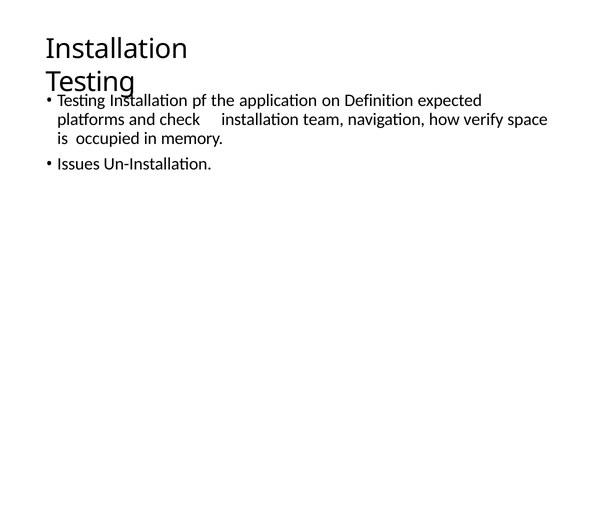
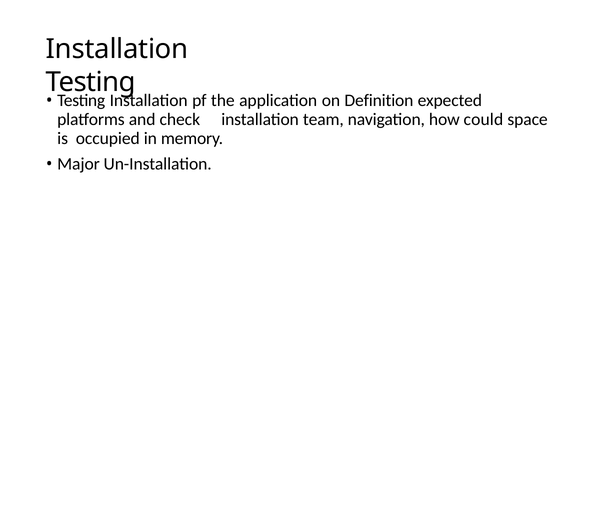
verify: verify -> could (483, 120)
Issues: Issues -> Major (78, 164)
